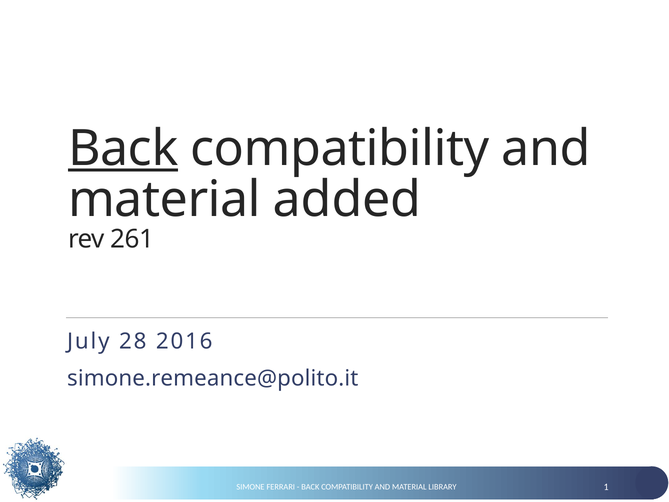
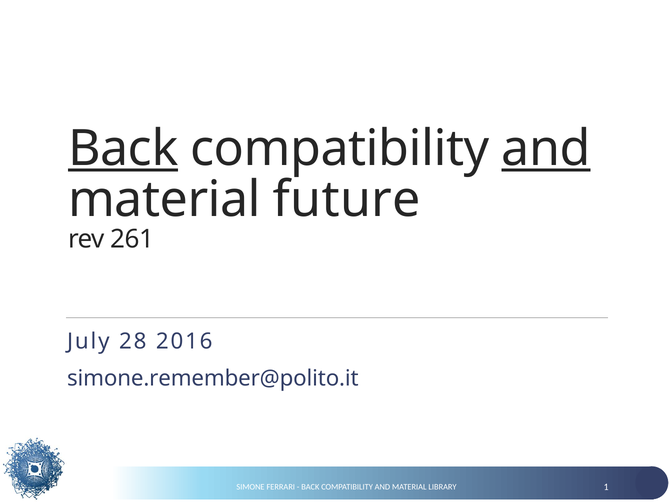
and underline: none -> present (546, 148)
added: added -> future (347, 200)
simone.remeance@polito.it: simone.remeance@polito.it -> simone.remember@polito.it (213, 378)
